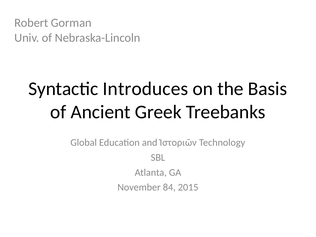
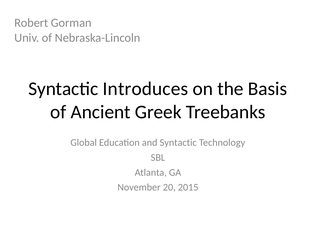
and Ἱστοριῶν: Ἱστοριῶν -> Syntactic (178, 143)
84: 84 -> 20 (169, 187)
